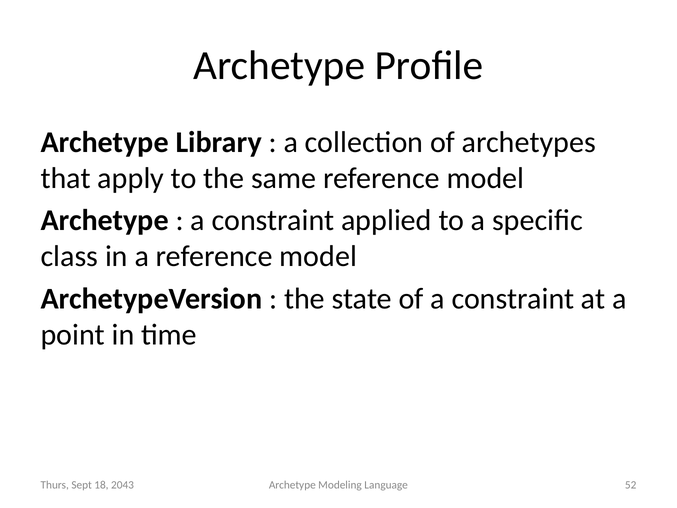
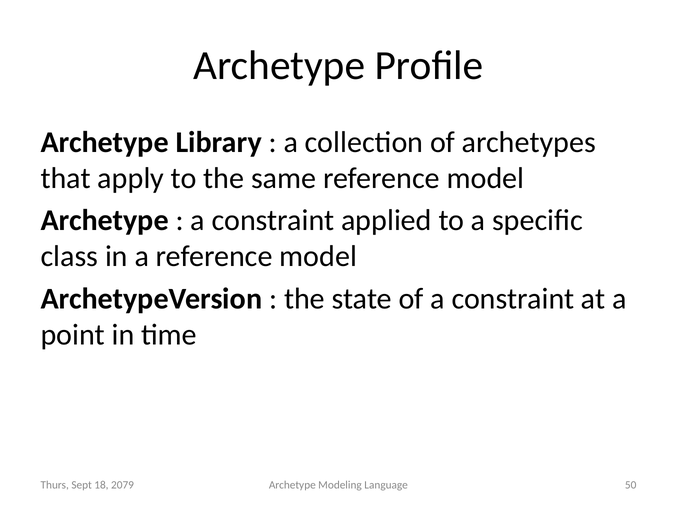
52: 52 -> 50 (631, 485)
2043: 2043 -> 2079 (123, 485)
